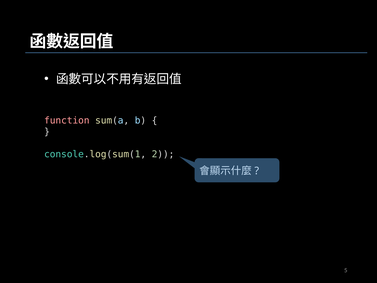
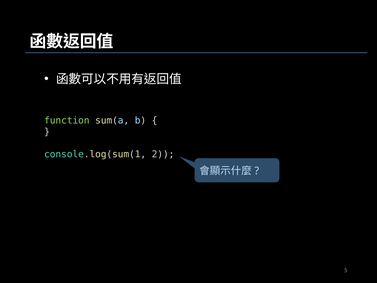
function colour: pink -> light green (67, 120)
